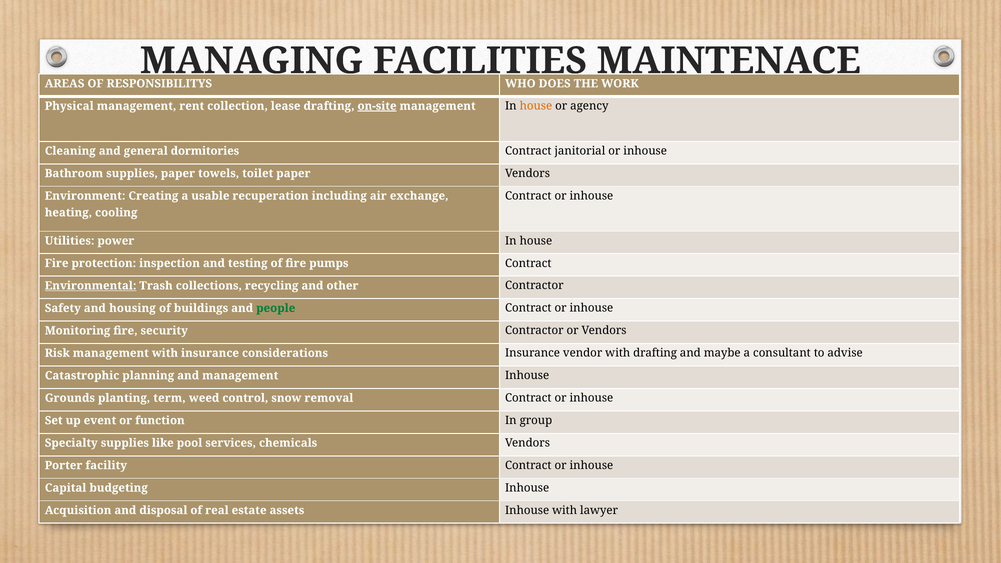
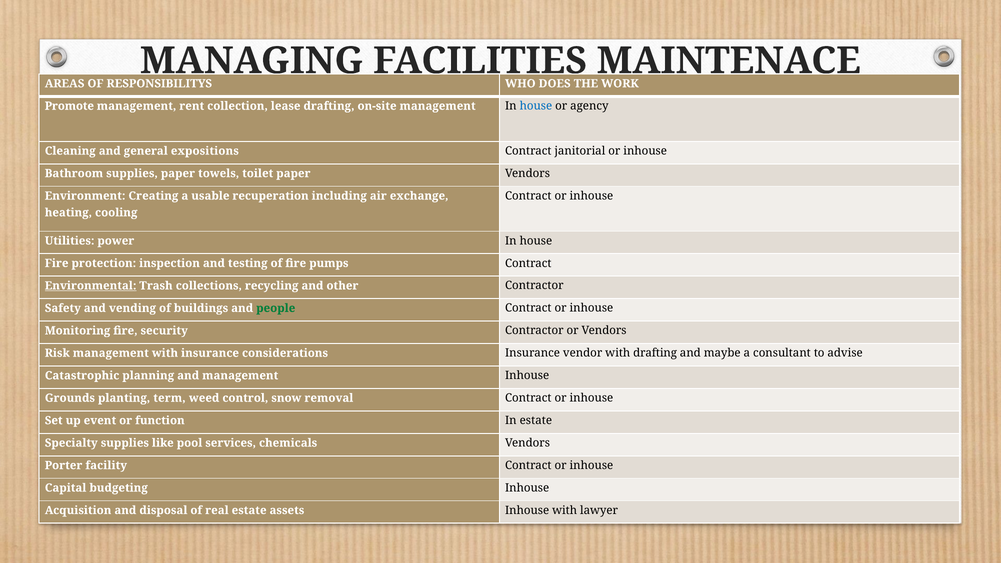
Physical: Physical -> Promote (69, 106)
on-site underline: present -> none (377, 106)
house colour: orange -> blue (536, 106)
dormitories: dormitories -> expositions (205, 151)
housing: housing -> vending (132, 308)
In group: group -> estate (536, 421)
